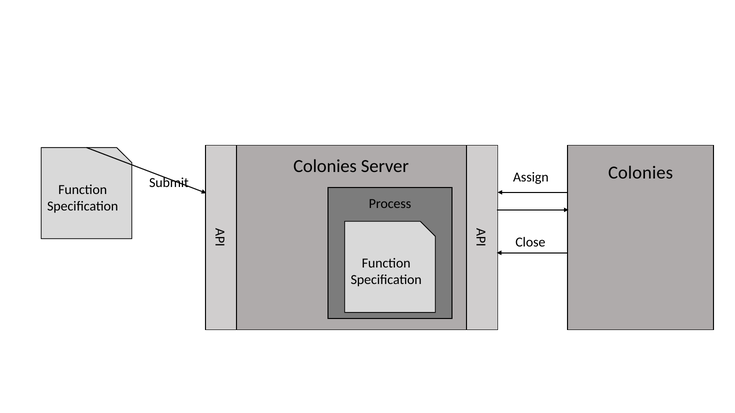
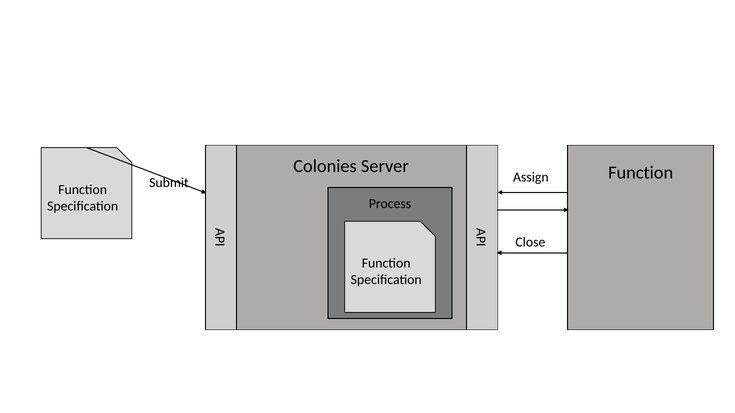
Colonies: Colonies -> Function (641, 173)
